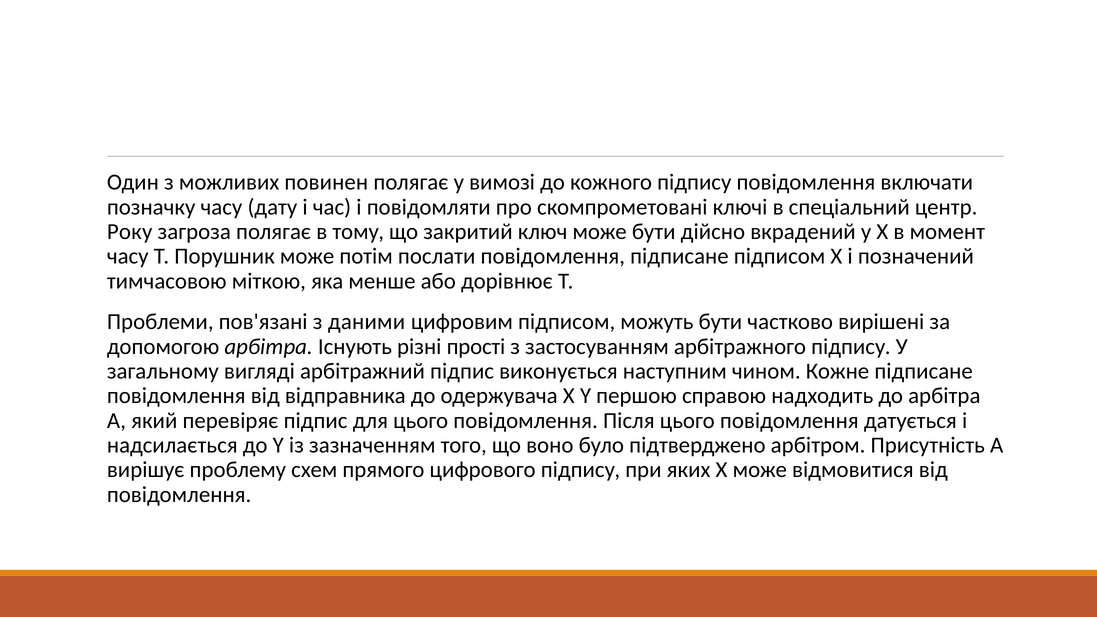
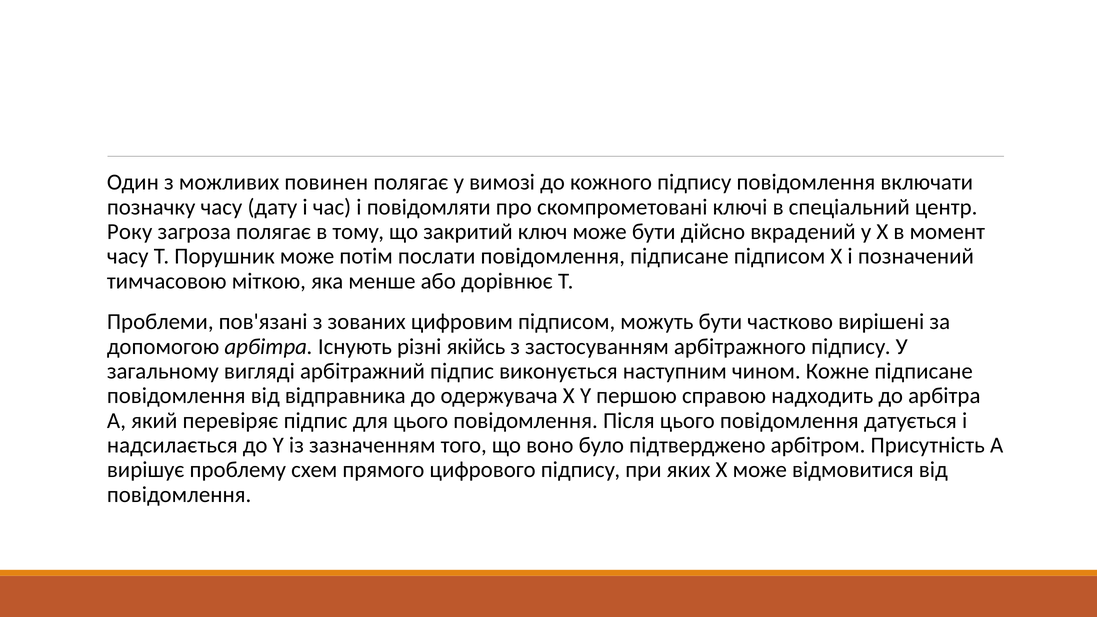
даними: даними -> зованих (367, 322)
прості: прості -> якійсь (476, 346)
